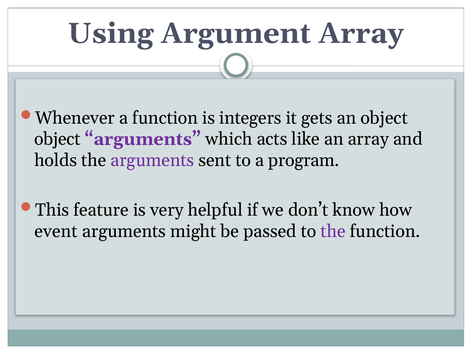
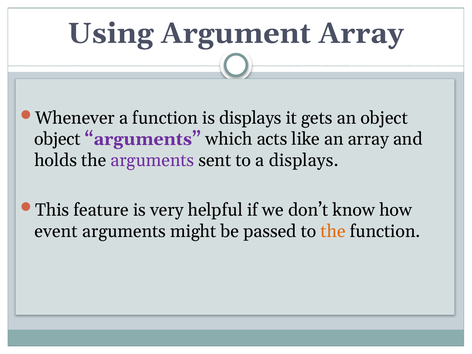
is integers: integers -> displays (250, 118)
a program: program -> displays (304, 160)
the colour: purple -> orange (333, 231)
